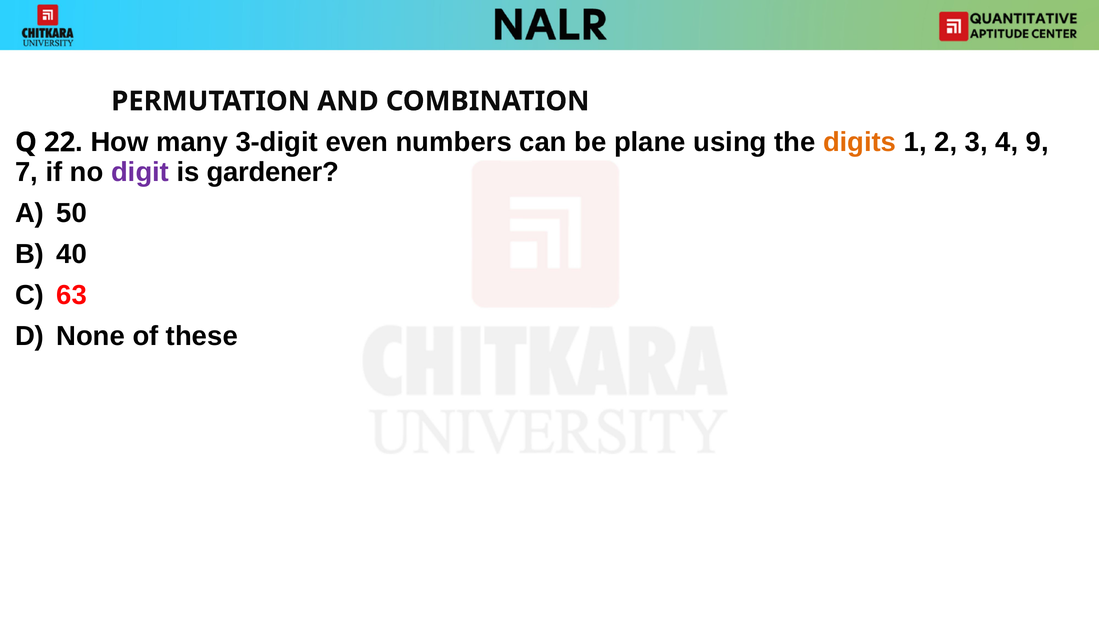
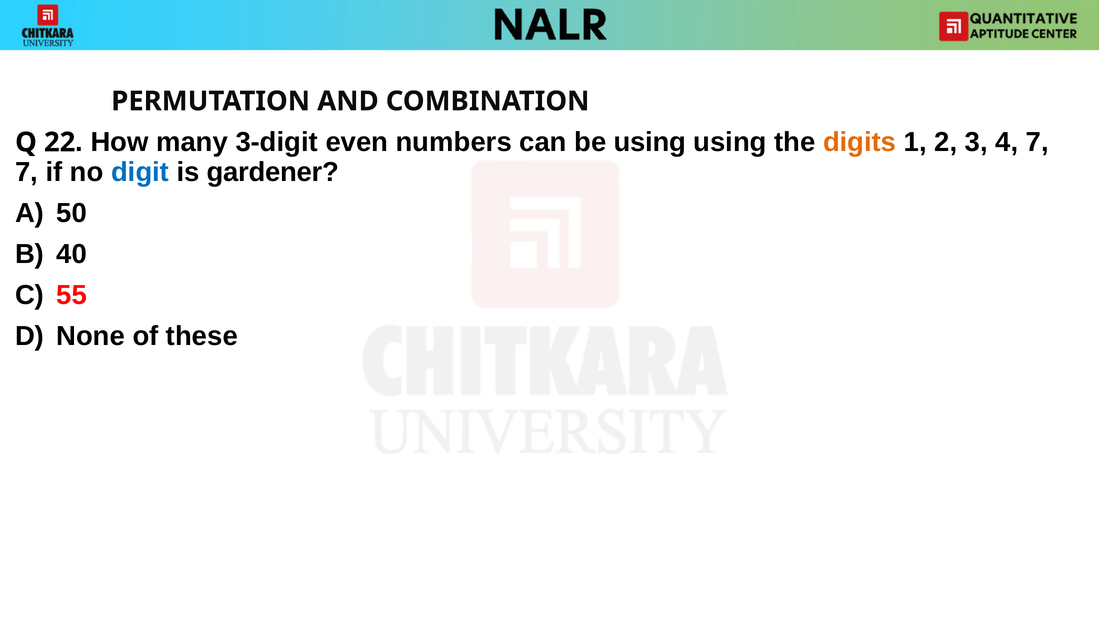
be plane: plane -> using (650, 142)
4 9: 9 -> 7 (1037, 142)
digit colour: purple -> blue (140, 172)
63: 63 -> 55 (72, 295)
